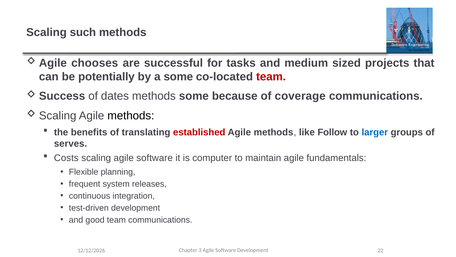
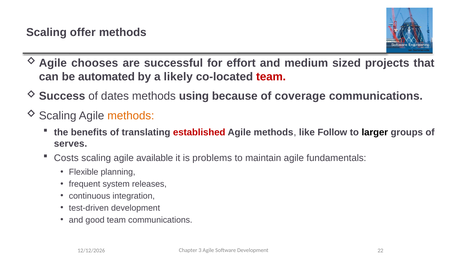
such: such -> offer (83, 32)
tasks: tasks -> effort (241, 63)
potentially: potentially -> automated (106, 77)
a some: some -> likely (178, 77)
methods some: some -> using (194, 96)
methods colour: black -> orange (131, 115)
larger colour: blue -> black (375, 132)
scaling agile software: software -> available (155, 158)
computer: computer -> problems (212, 158)
